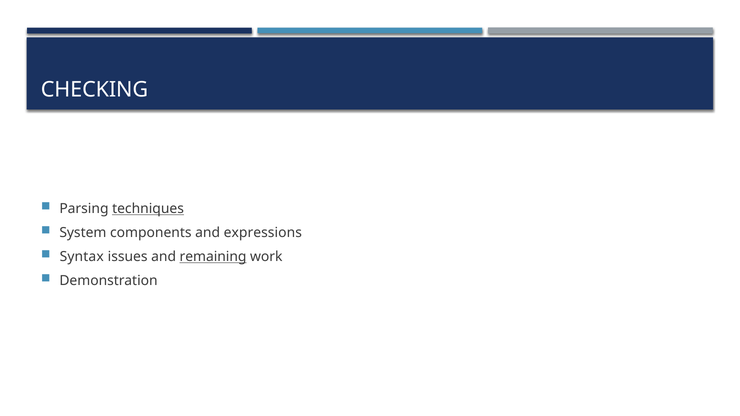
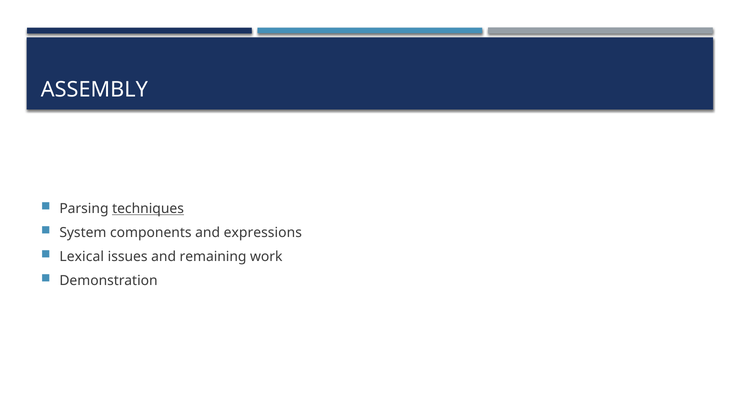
CHECKING: CHECKING -> ASSEMBLY (94, 90)
Syntax: Syntax -> Lexical (82, 257)
remaining underline: present -> none (213, 257)
